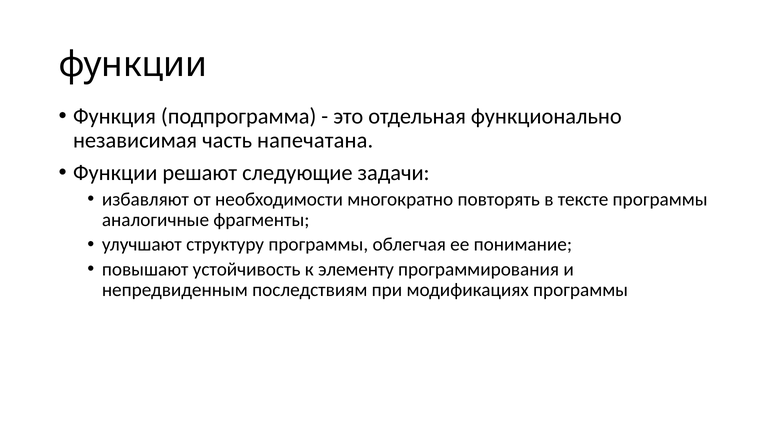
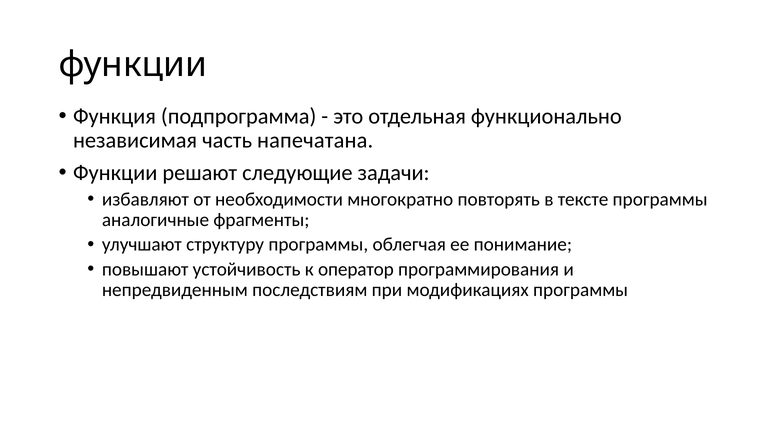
элементу: элементу -> оператор (356, 270)
